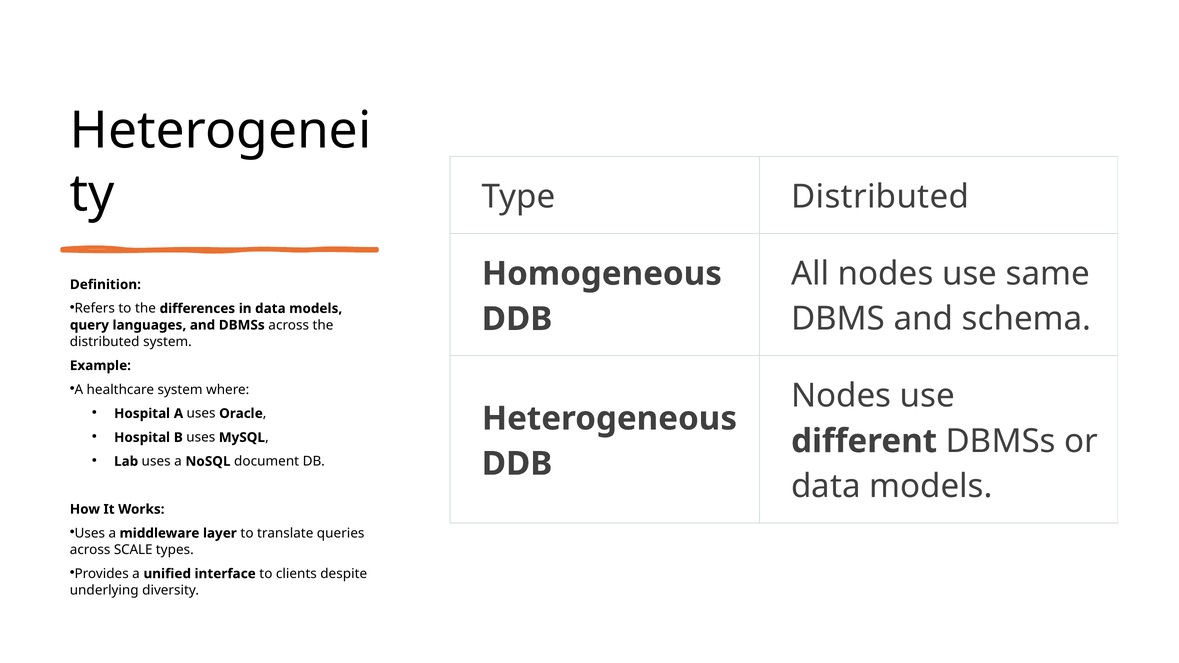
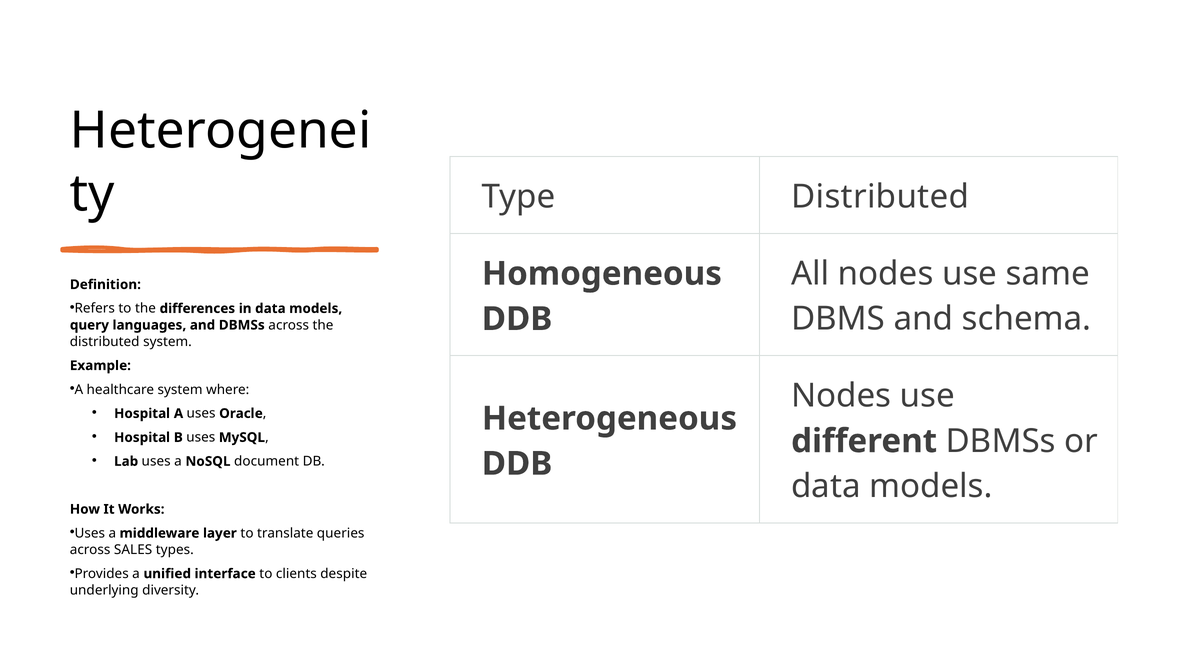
SCALE: SCALE -> SALES (133, 550)
